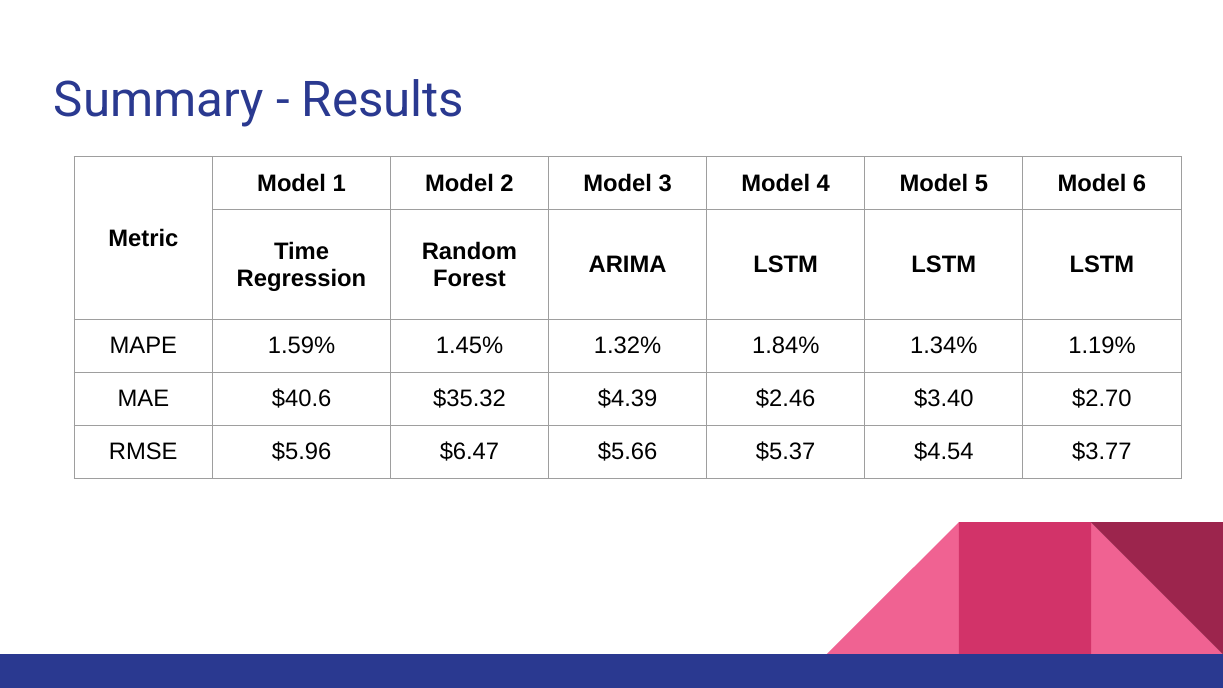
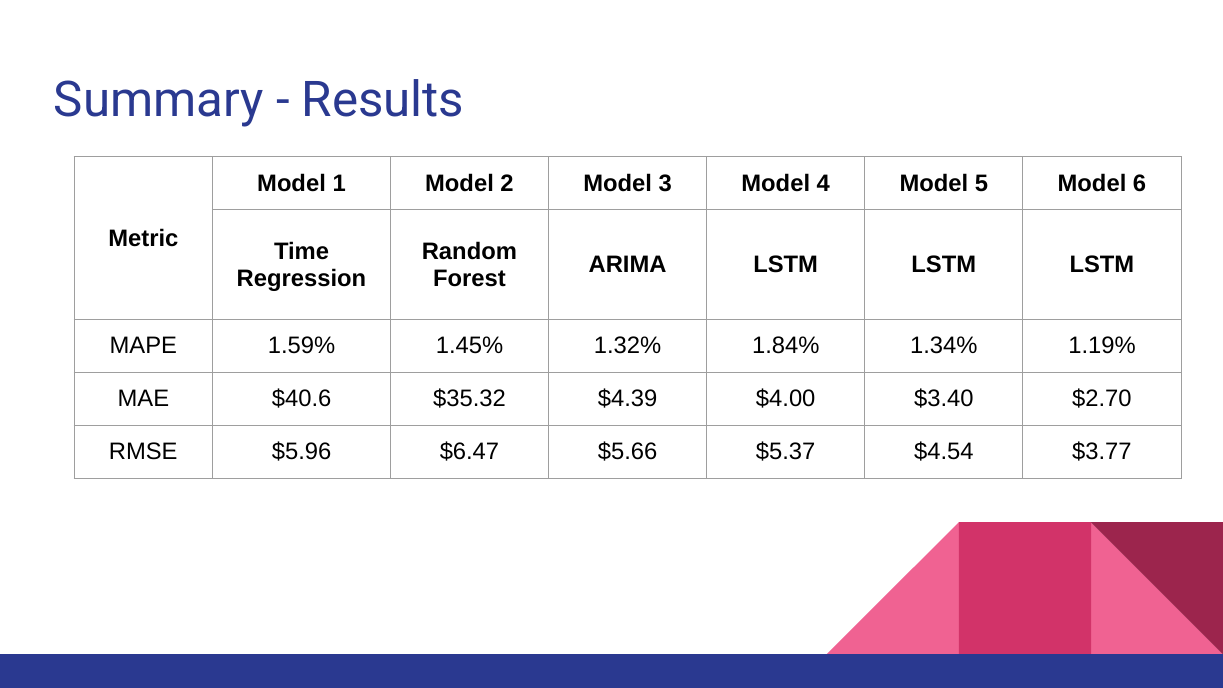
$2.46: $2.46 -> $4.00 (786, 398)
